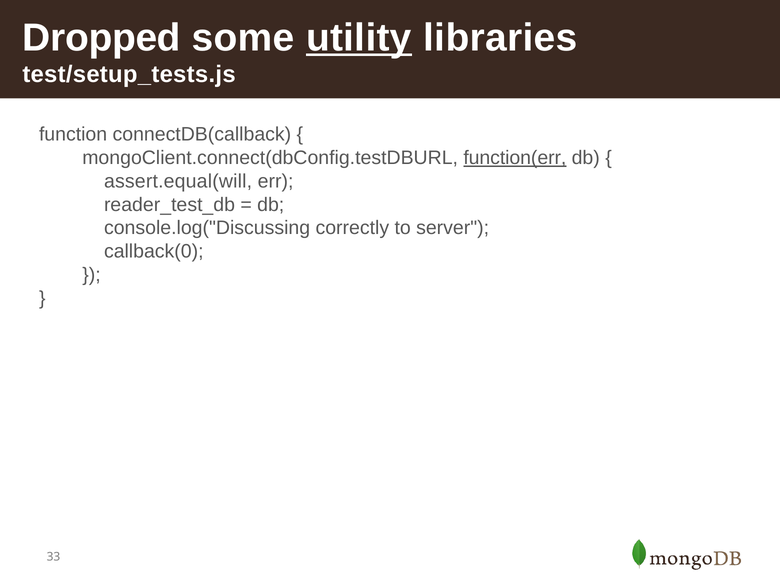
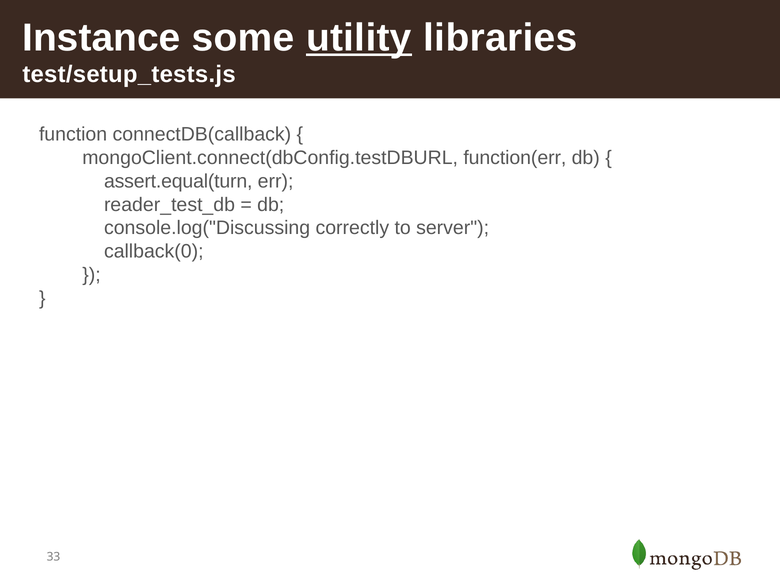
Dropped: Dropped -> Instance (101, 38)
function(err underline: present -> none (515, 158)
assert.equal(will: assert.equal(will -> assert.equal(turn (178, 181)
